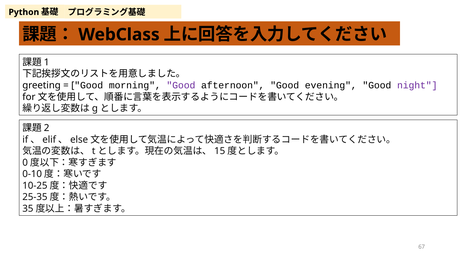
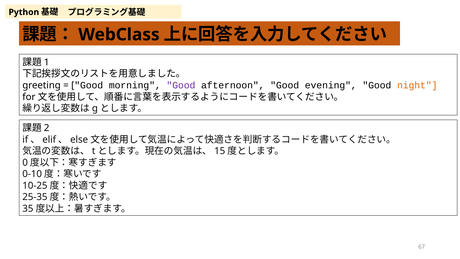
night colour: purple -> orange (417, 85)
